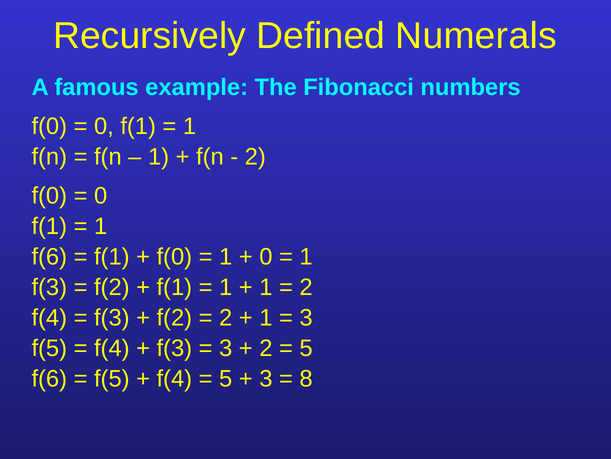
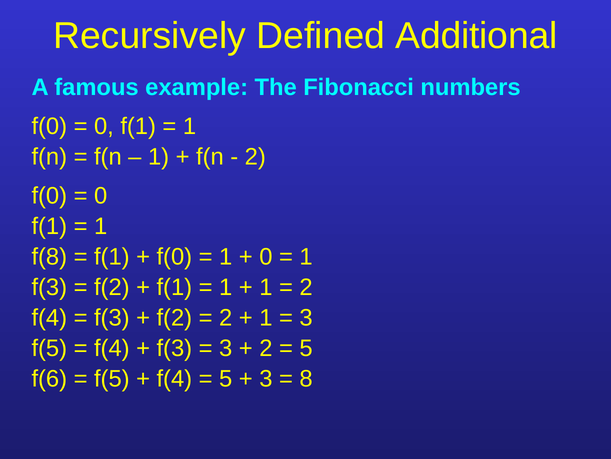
Numerals: Numerals -> Additional (476, 36)
f(6: f(6 -> f(8 (49, 256)
